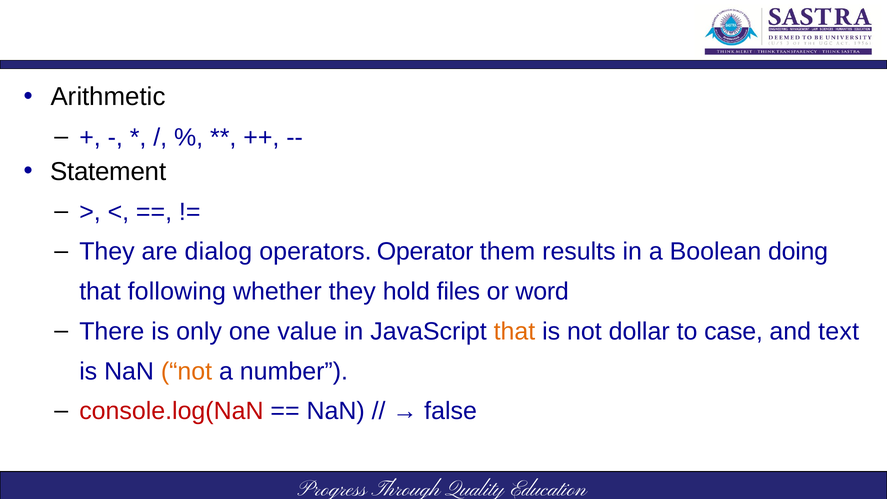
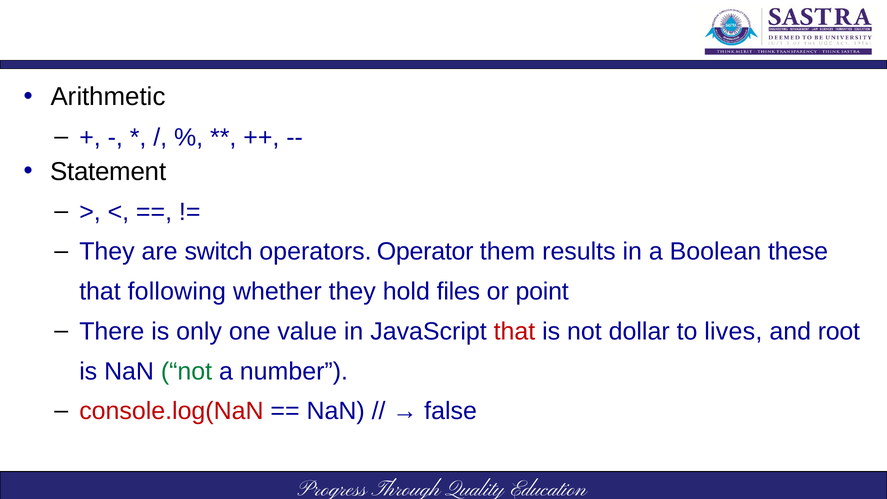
dialog: dialog -> switch (219, 252)
doing: doing -> these (798, 252)
word: word -> point (542, 292)
that colour: orange -> red (514, 331)
case: case -> lives (733, 331)
text: text -> root (839, 331)
not colour: orange -> green (187, 371)
